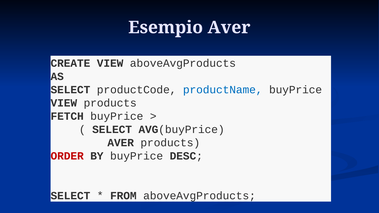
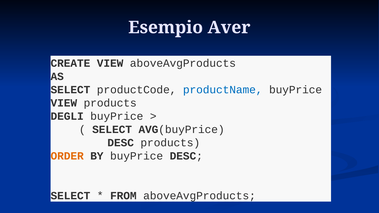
FETCH: FETCH -> DEGLI (67, 116)
AVER: AVER -> DESC (121, 143)
ORDER colour: red -> orange (67, 156)
